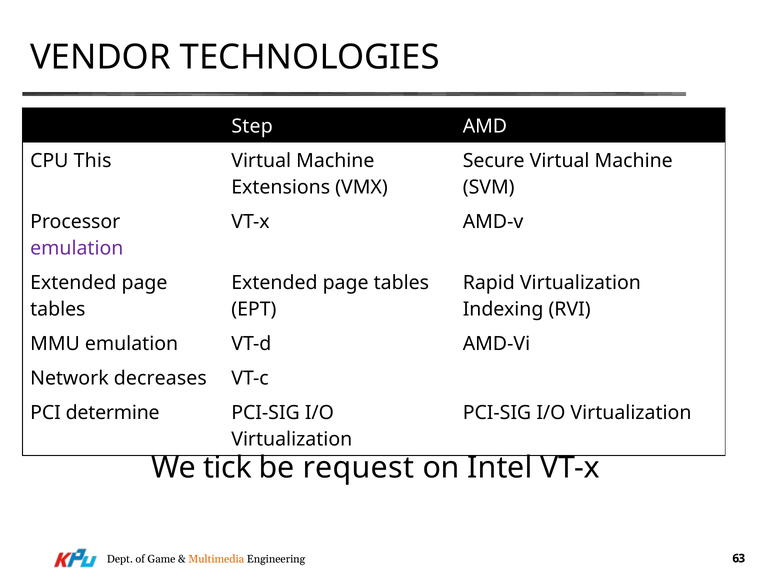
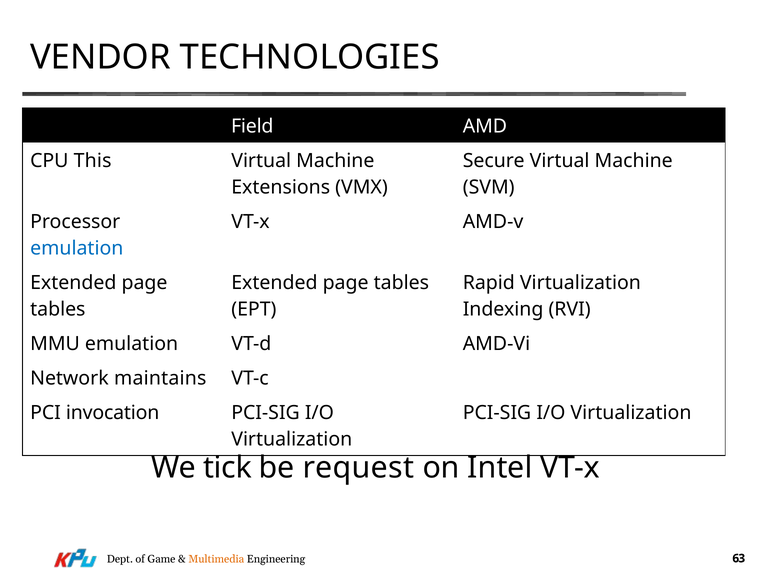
Step: Step -> Field (252, 126)
emulation colour: purple -> blue (77, 248)
decreases: decreases -> maintains (160, 378)
determine: determine -> invocation (113, 412)
